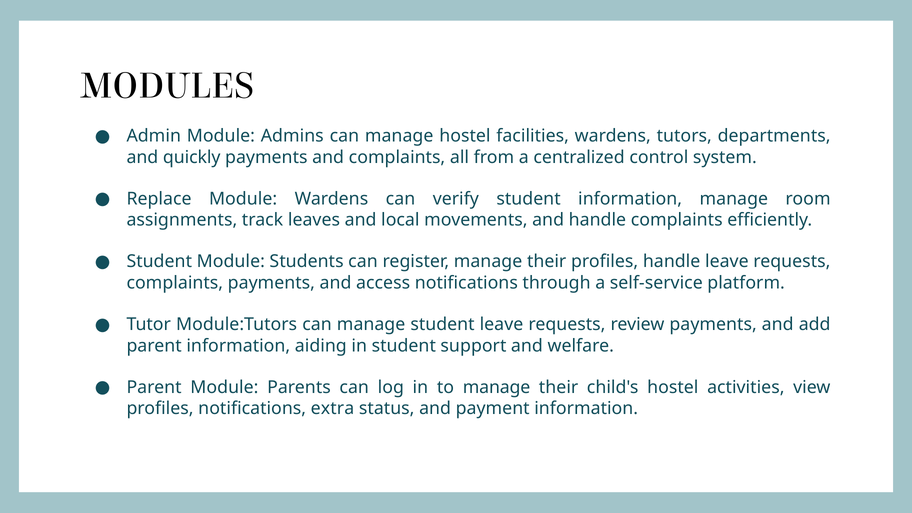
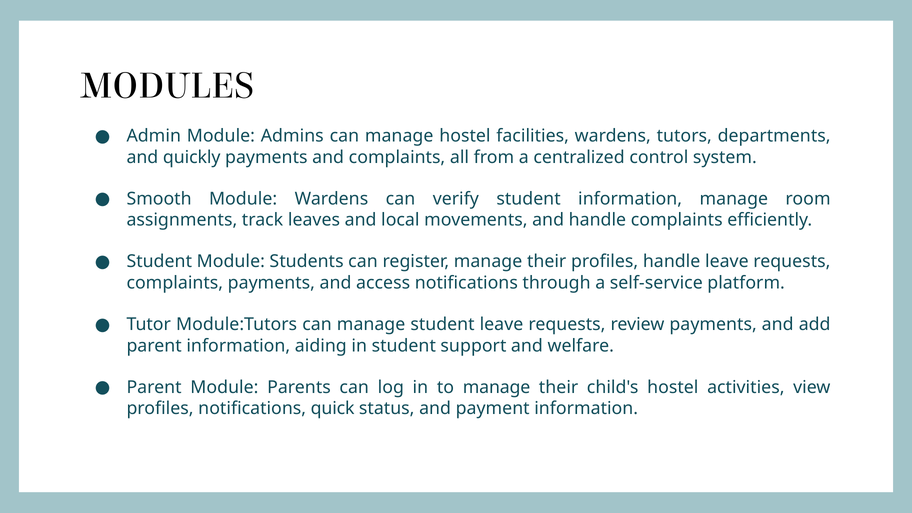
Replace: Replace -> Smooth (159, 199)
extra: extra -> quick (333, 409)
